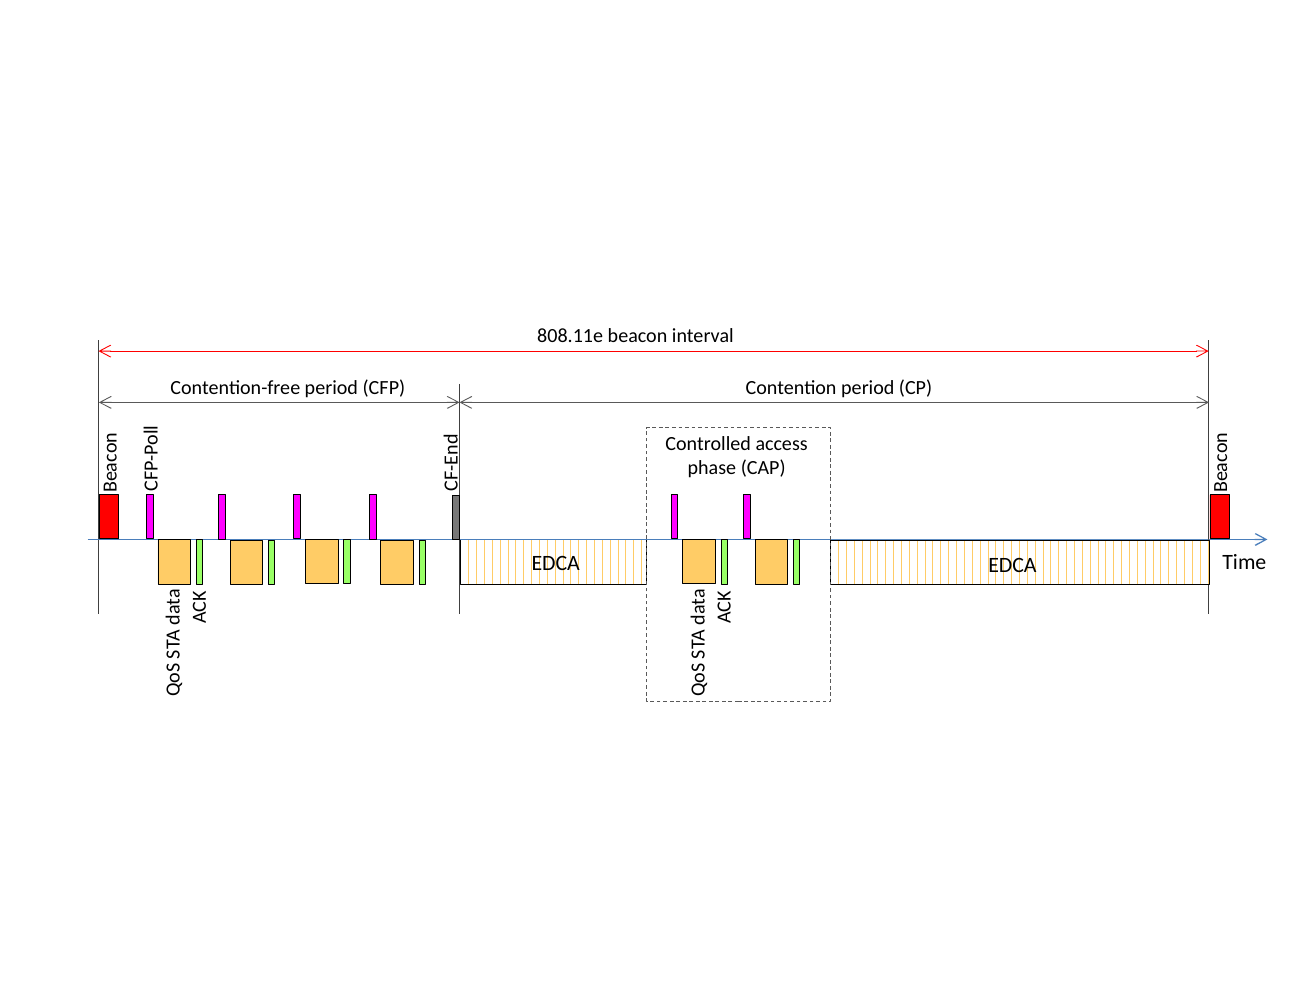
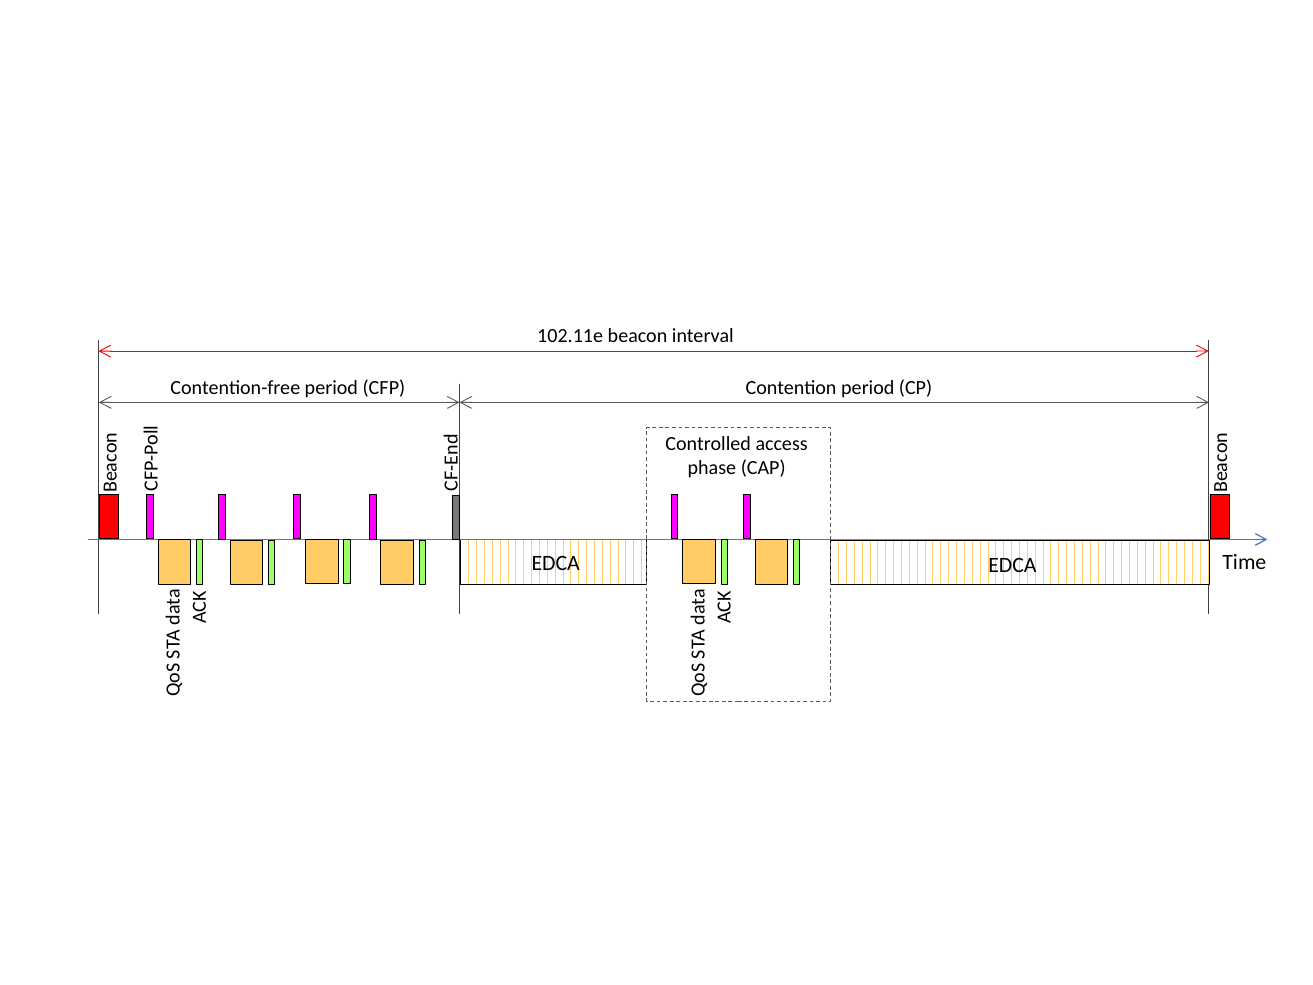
808.11e: 808.11e -> 102.11e (570, 336)
